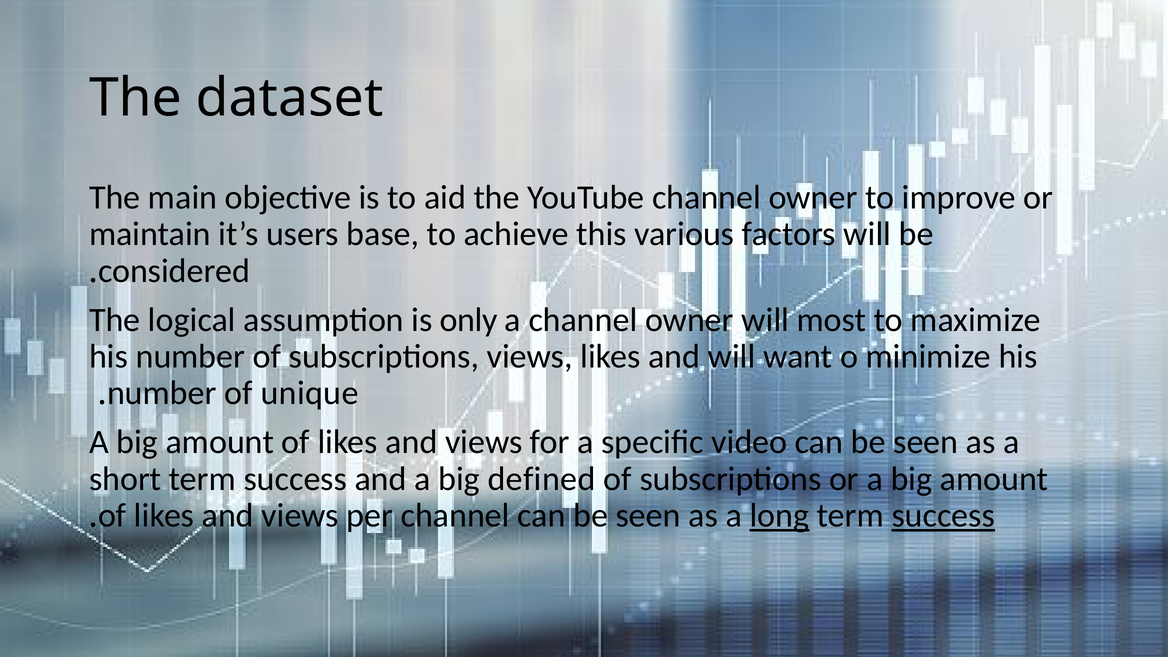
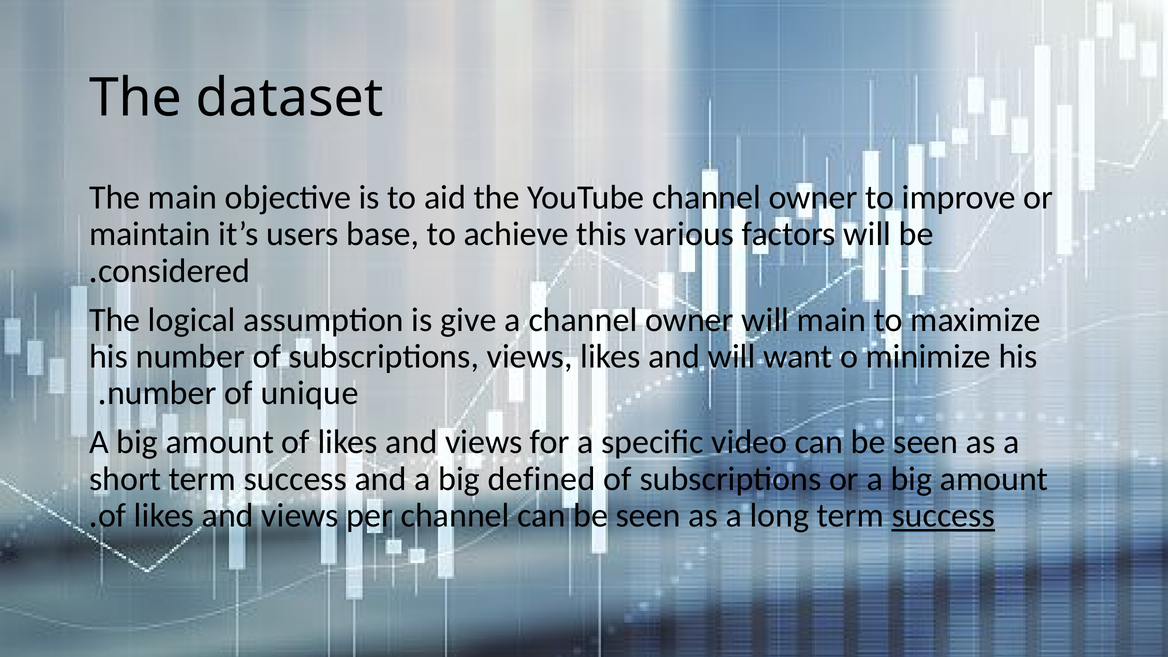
only: only -> give (468, 320)
will most: most -> main (831, 320)
long underline: present -> none (779, 516)
